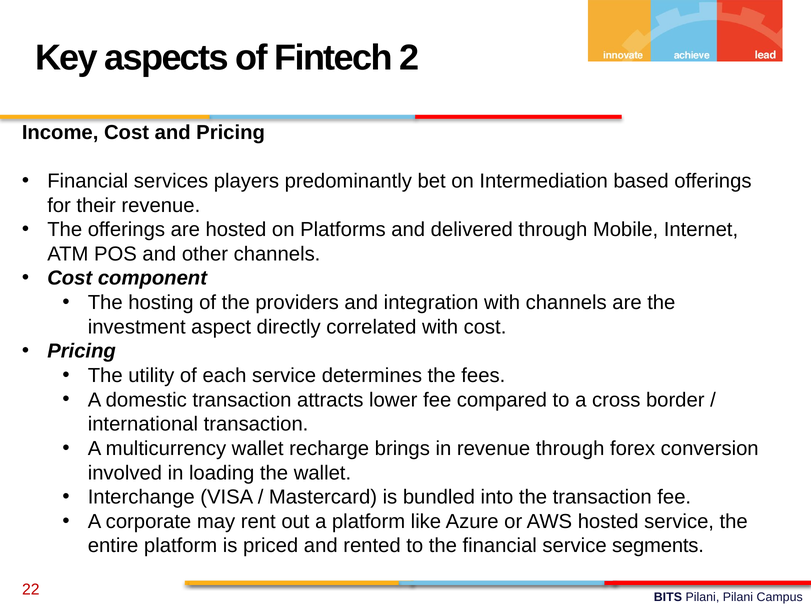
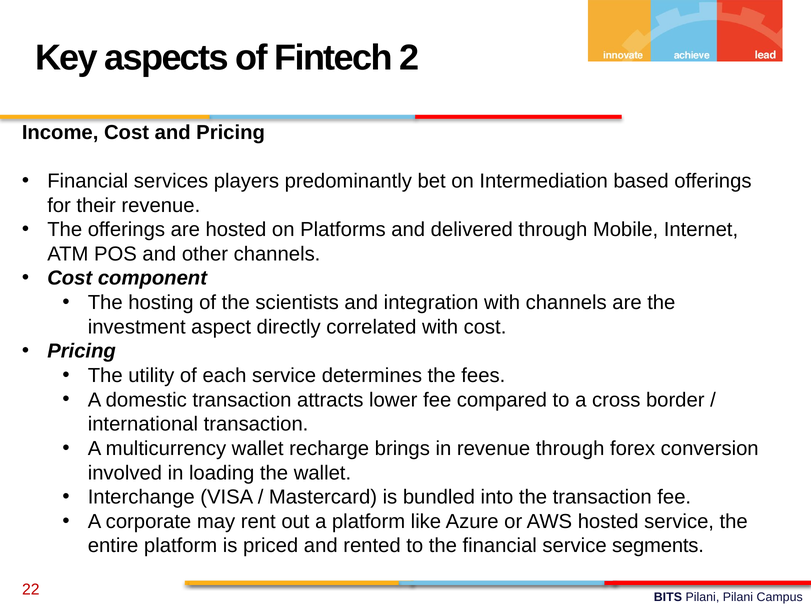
providers: providers -> scientists (297, 303)
